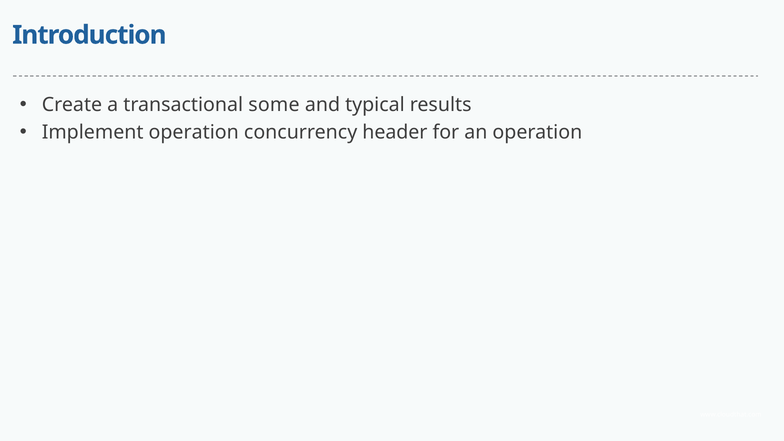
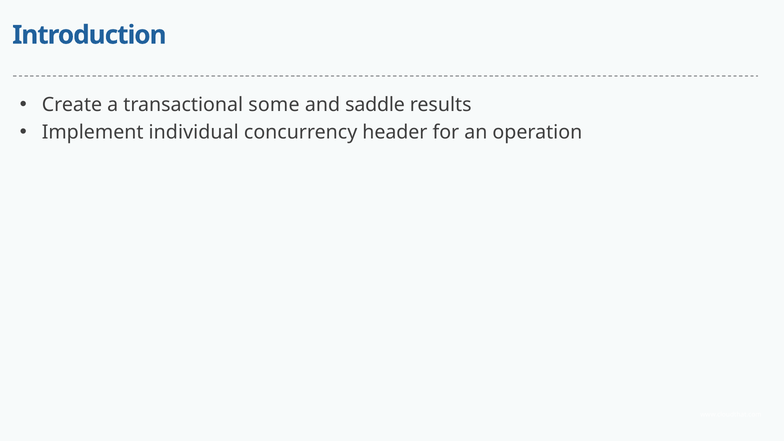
typical: typical -> saddle (375, 105)
Implement operation: operation -> individual (194, 132)
